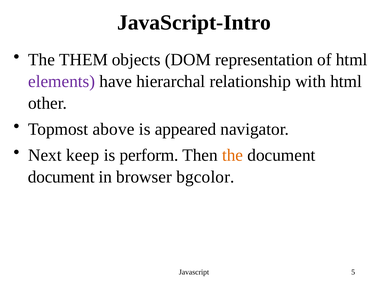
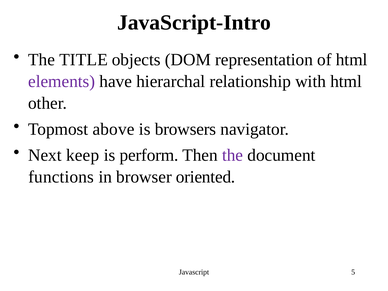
THEM: THEM -> TITLE (84, 60)
appeared: appeared -> browsers (186, 129)
the colour: orange -> purple (233, 155)
document: document -> functions (61, 177)
bgcolor: bgcolor -> oriented (206, 177)
